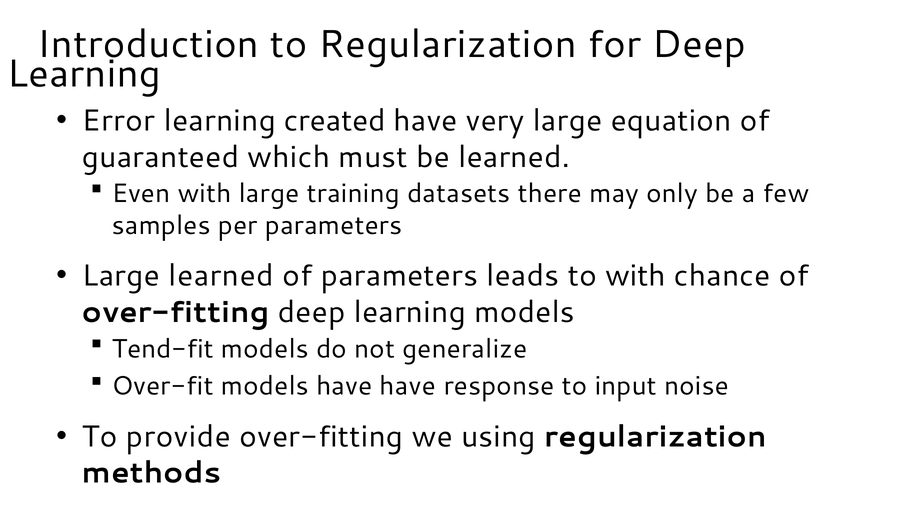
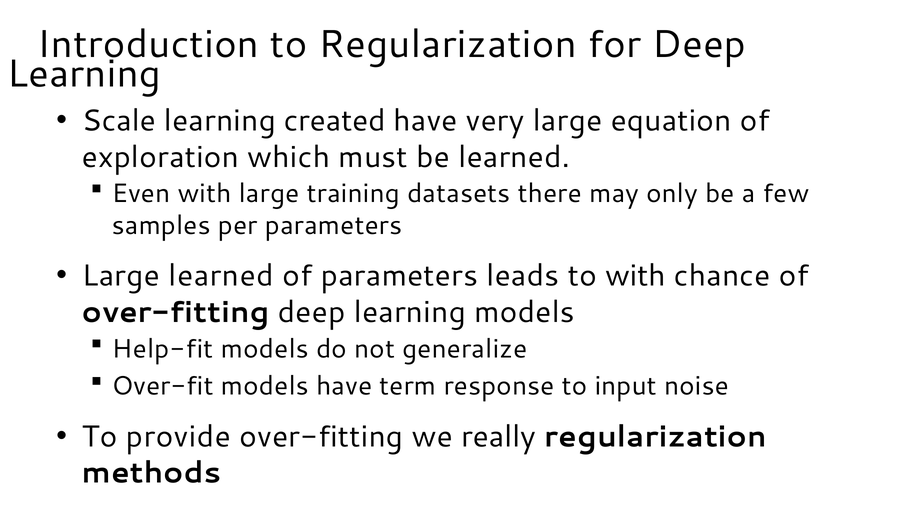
Error: Error -> Scale (119, 121)
guaranteed: guaranteed -> exploration (161, 157)
Tend-fit: Tend-fit -> Help-fit (163, 349)
have have: have -> term (408, 386)
using: using -> really (499, 436)
